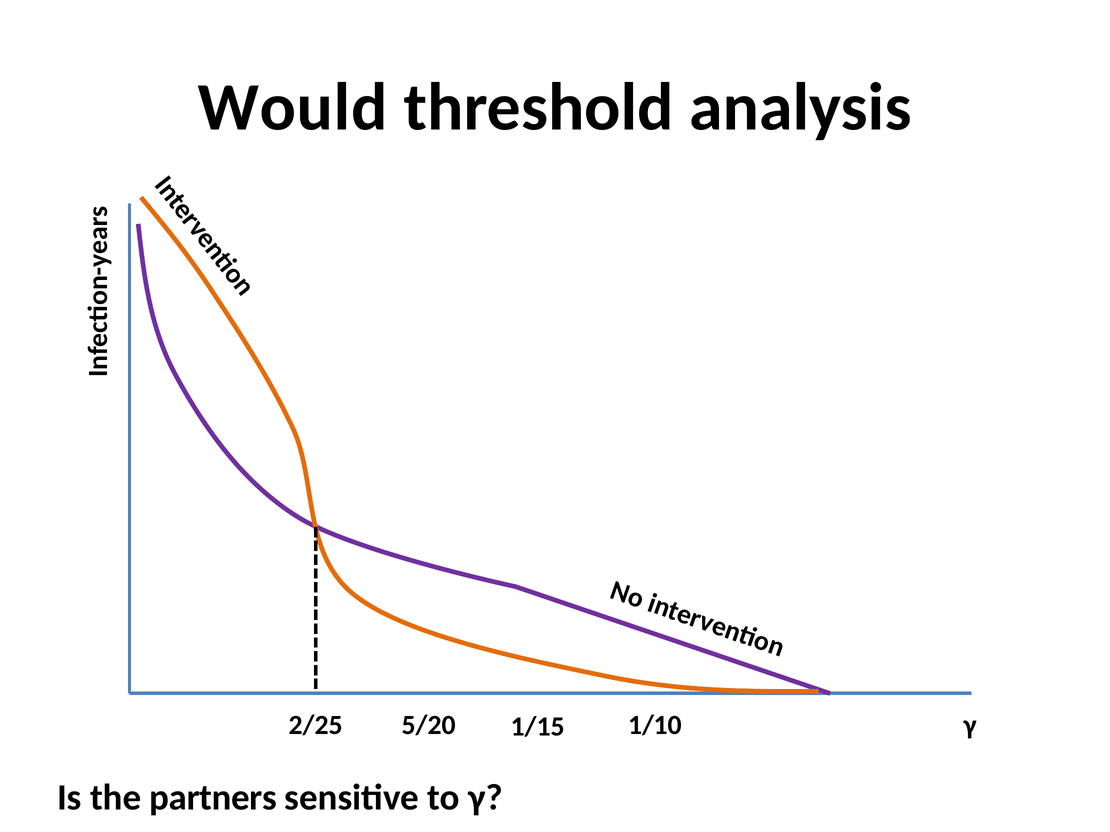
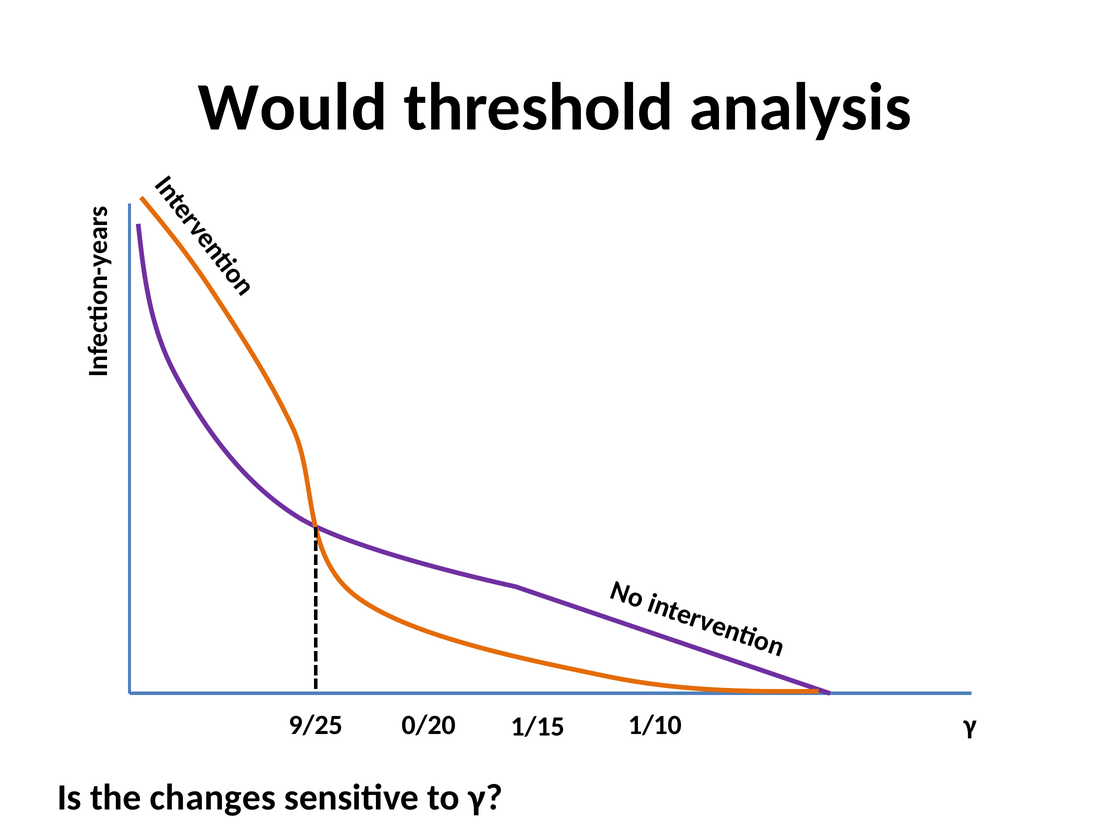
2/25: 2/25 -> 9/25 (316, 726)
5/20: 5/20 -> 0/20 (429, 726)
partners: partners -> changes (213, 798)
